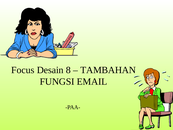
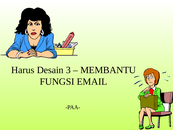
Focus: Focus -> Harus (23, 70)
8: 8 -> 3 (68, 70)
TAMBAHAN: TAMBAHAN -> MEMBANTU (108, 70)
